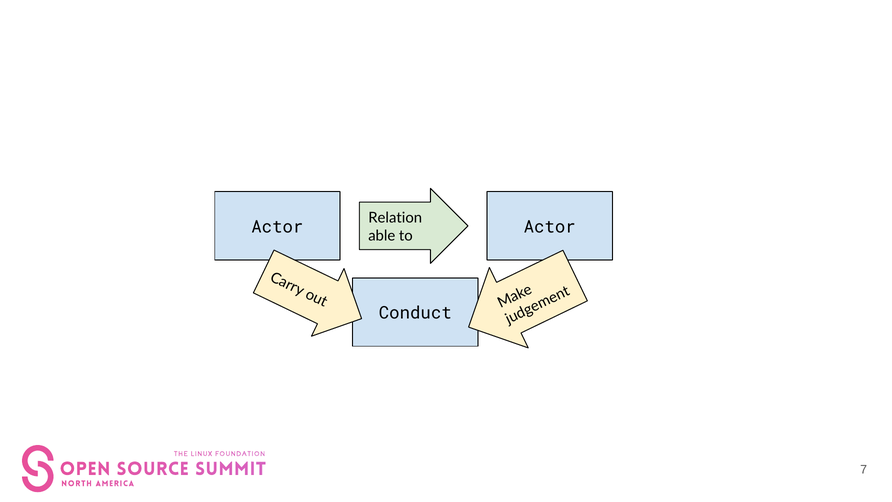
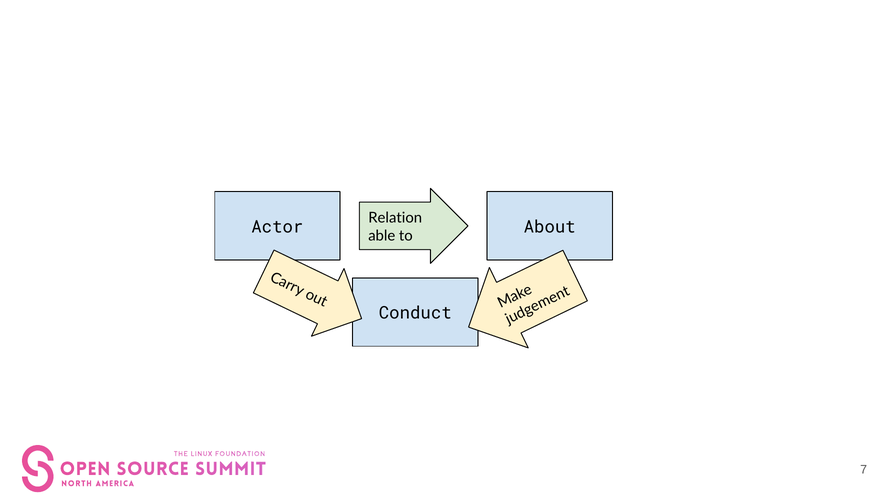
Actor Actor: Actor -> About (550, 227)
